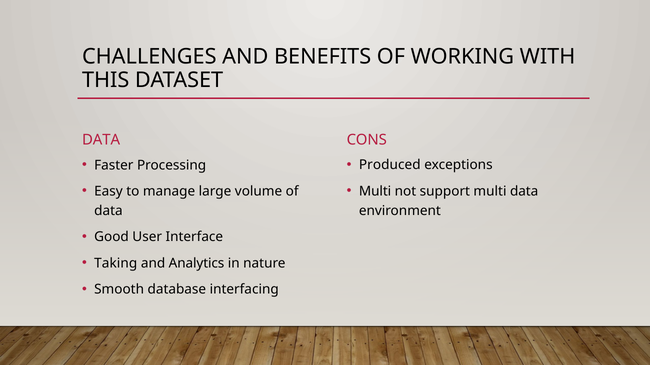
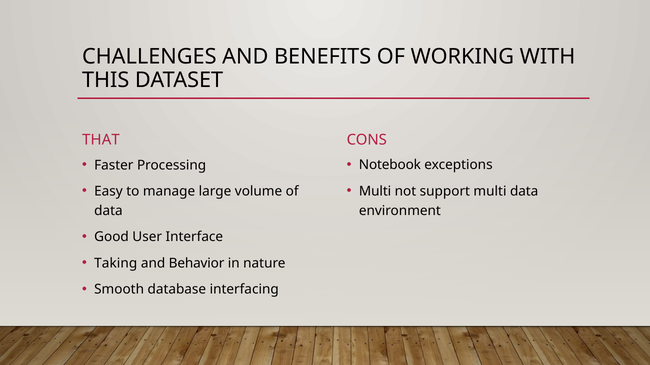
DATA: DATA -> THAT (101, 140)
Produced: Produced -> Notebook (390, 165)
Analytics: Analytics -> Behavior (197, 264)
